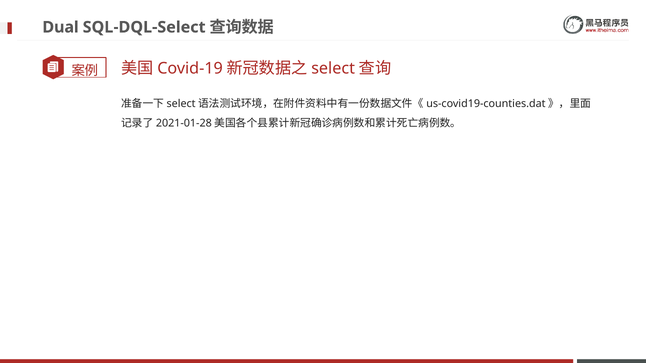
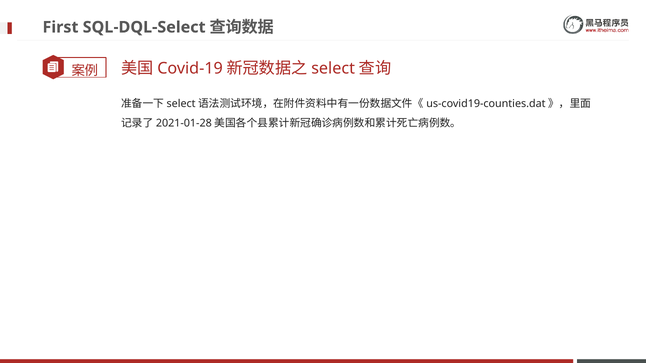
Dual: Dual -> First (60, 27)
